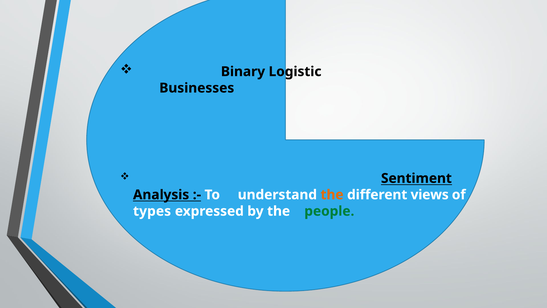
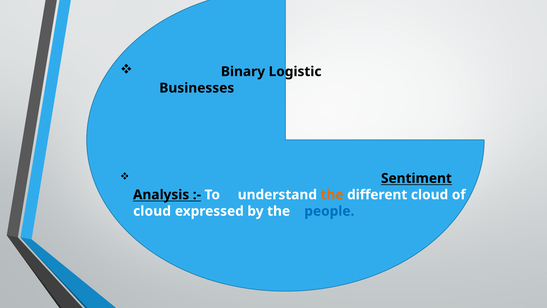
different views: views -> cloud (430, 195)
types: types -> cloud (152, 211)
people colour: green -> blue (329, 211)
